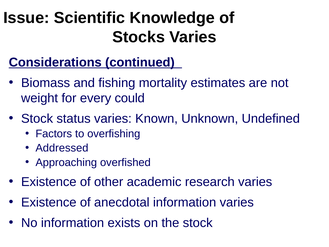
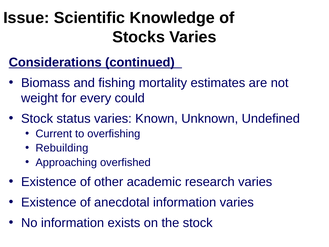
Factors: Factors -> Current (54, 134)
Addressed: Addressed -> Rebuilding (62, 148)
